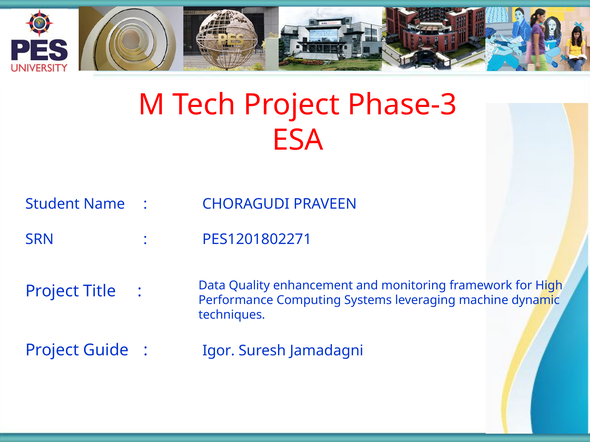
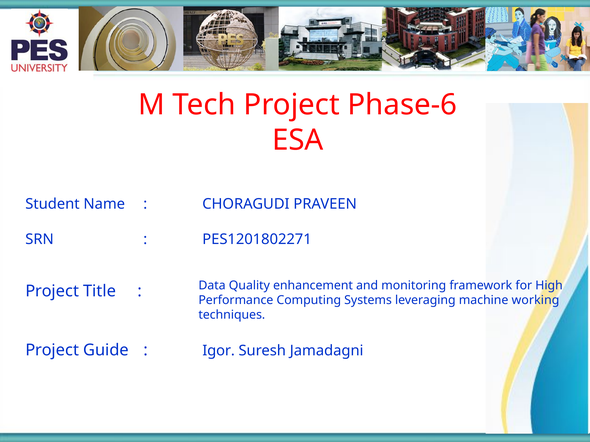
Phase-3: Phase-3 -> Phase-6 (402, 105)
dynamic: dynamic -> working (535, 300)
